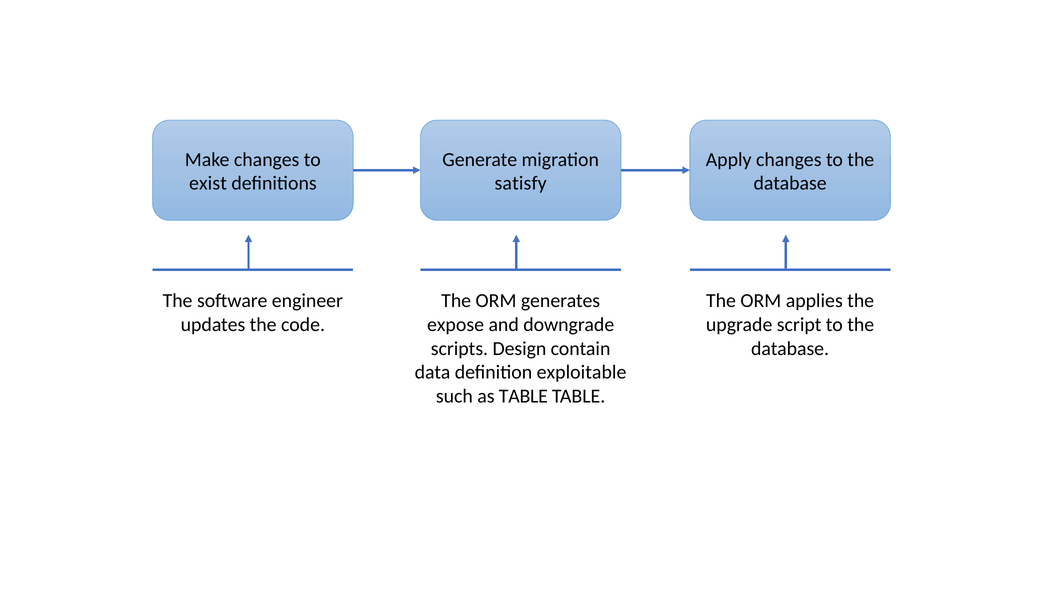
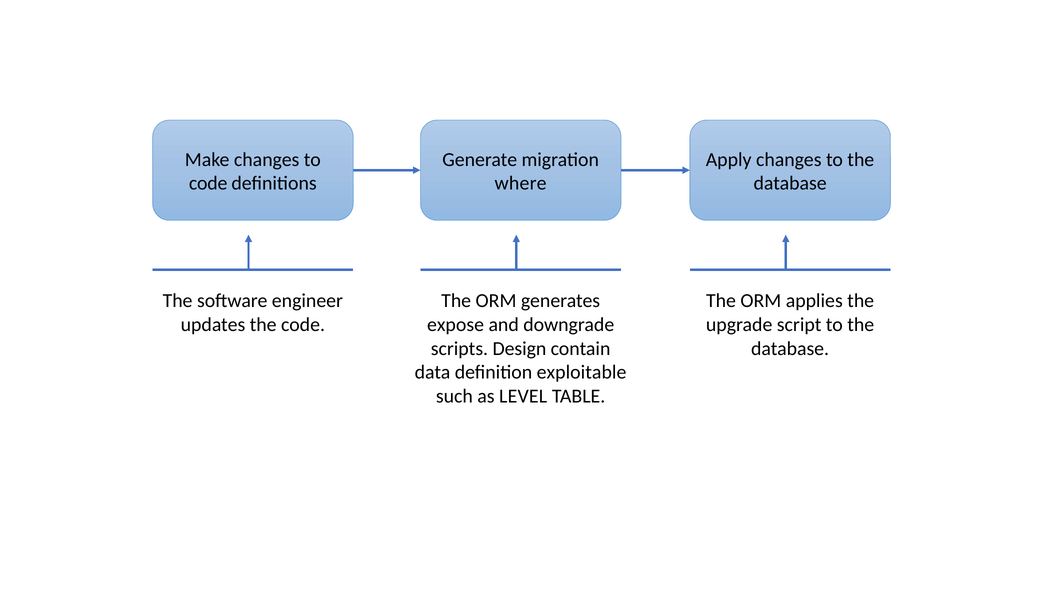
exist: exist -> code (208, 183)
satisfy: satisfy -> where (521, 183)
as TABLE: TABLE -> LEVEL (523, 396)
